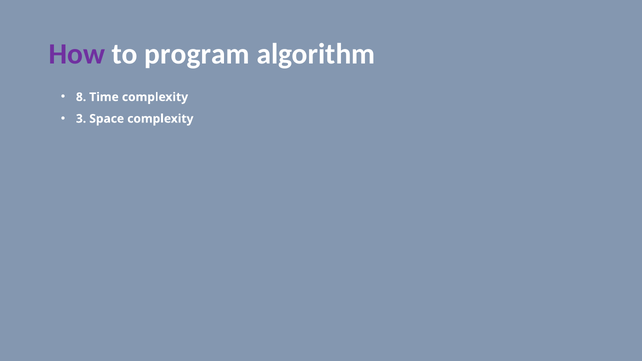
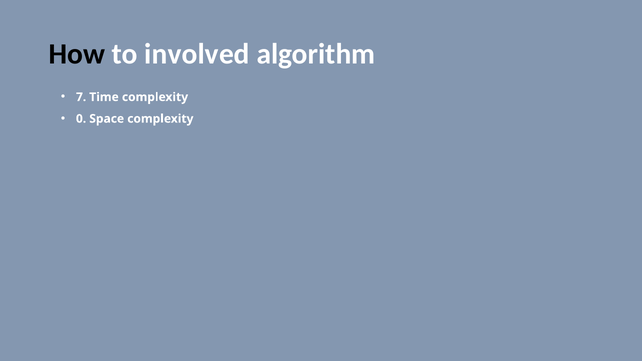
How colour: purple -> black (77, 54)
program: program -> involved (197, 54)
8: 8 -> 7 (81, 97)
3: 3 -> 0 (81, 119)
